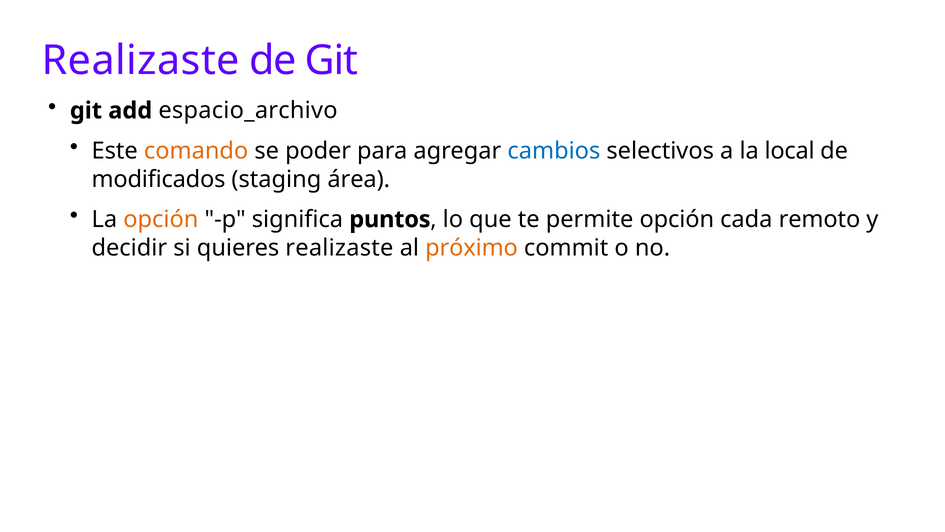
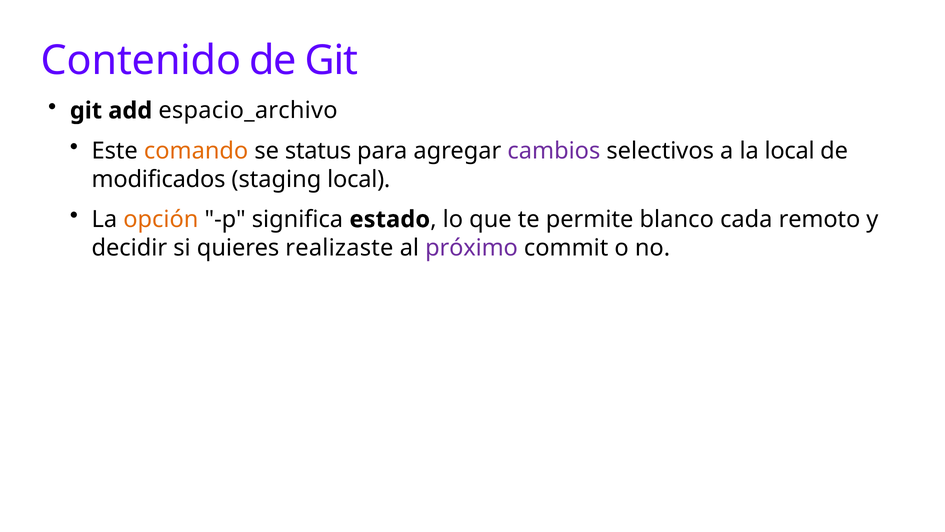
Realizaste: Realizaste -> Contenido (141, 60)
poder: poder -> status (318, 151)
cambios colour: blue -> purple (554, 151)
staging área: área -> local (359, 179)
puntos: puntos -> estado (390, 219)
permite opción: opción -> blanco (677, 219)
próximo colour: orange -> purple (472, 248)
